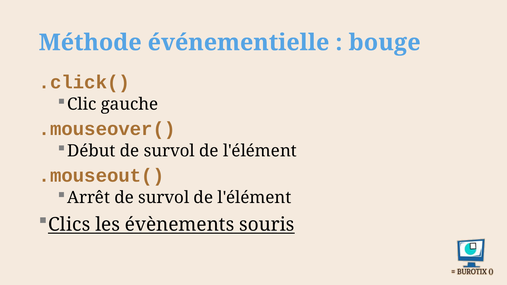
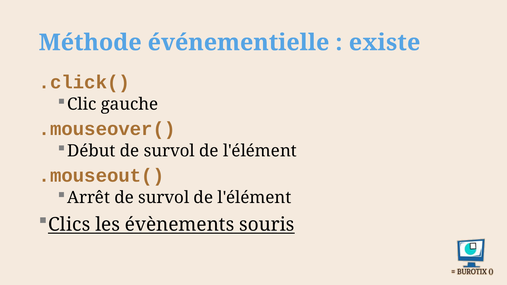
bouge: bouge -> existe (385, 43)
